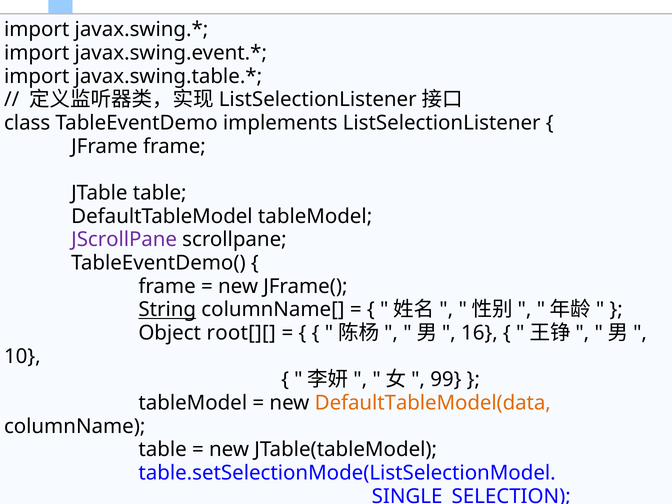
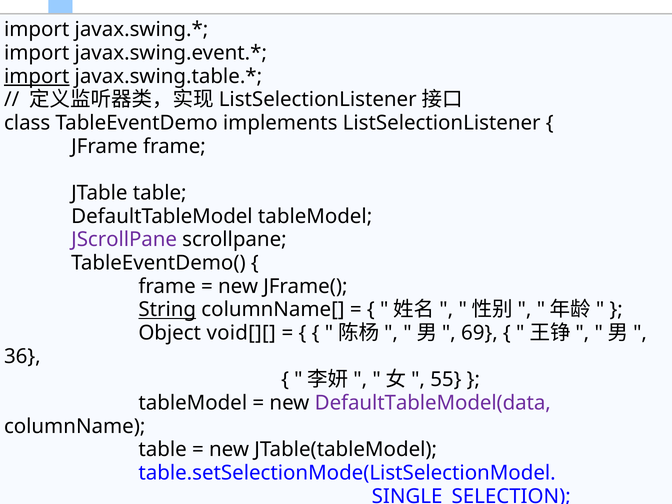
import underline: none -> present (37, 76)
root[][: root[][ -> void[][ (241, 333)
16: 16 -> 69 (479, 333)
10: 10 -> 36 (22, 356)
99: 99 -> 55 (446, 380)
DefaultTableModel(data colour: orange -> purple (433, 403)
